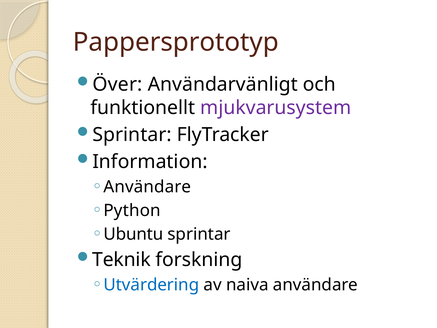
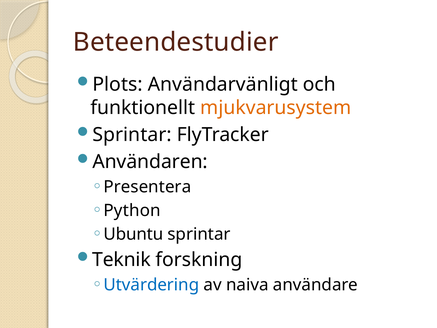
Pappersprototyp: Pappersprototyp -> Beteendestudier (176, 42)
Över: Över -> Plots (118, 84)
mjukvarusystem colour: purple -> orange (276, 108)
Information: Information -> Användaren (150, 162)
Användare: Användare -> Presentera (147, 187)
